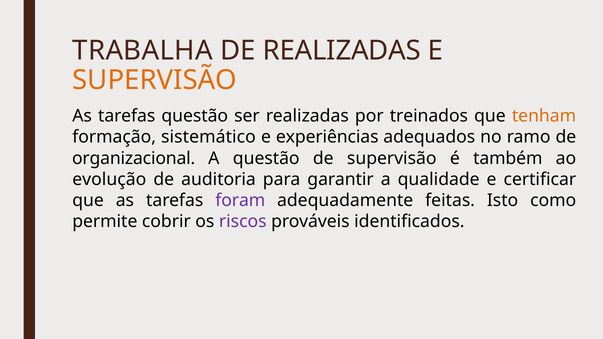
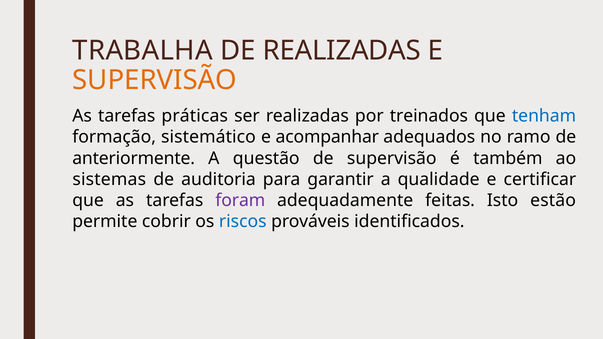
tarefas questão: questão -> práticas (195, 116)
tenham colour: orange -> blue (544, 116)
experiências: experiências -> acompanhar (327, 137)
organizacional: organizacional -> anteriormente (134, 158)
evolução: evolução -> sistemas (109, 179)
como: como -> estão (553, 201)
riscos colour: purple -> blue (243, 222)
